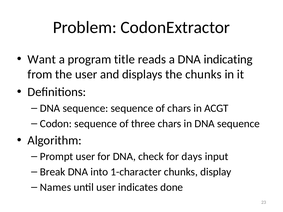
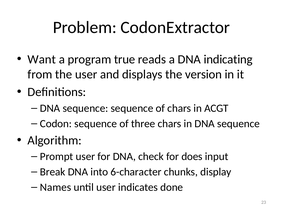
title: title -> true (125, 59)
the chunks: chunks -> version (204, 74)
days: days -> does (192, 157)
1-character: 1-character -> 6-character (136, 172)
